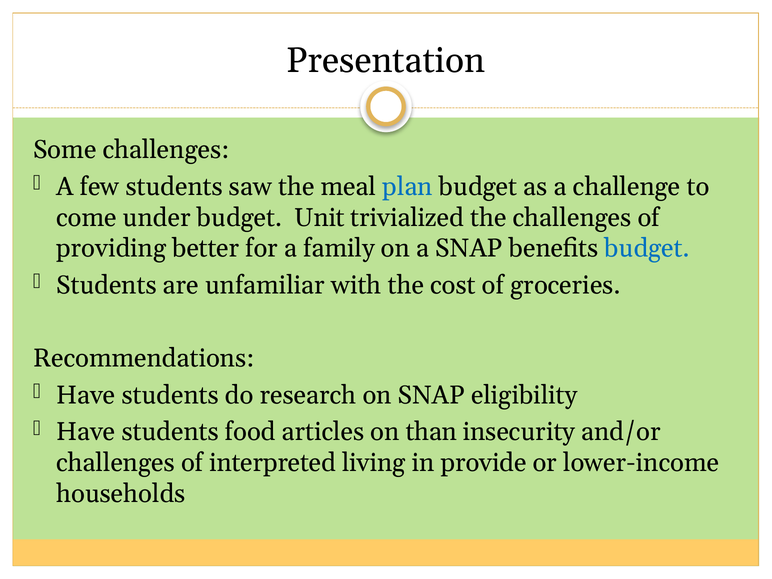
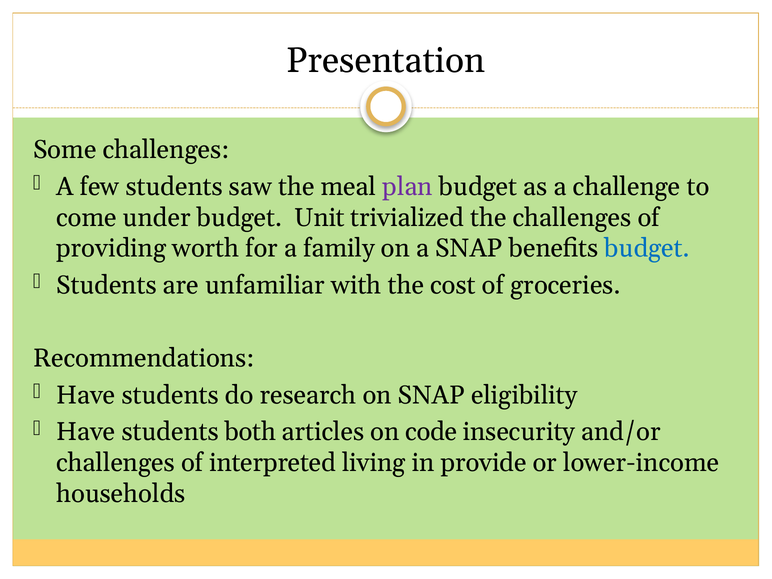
plan colour: blue -> purple (408, 187)
better: better -> worth (206, 248)
food: food -> both (250, 432)
than: than -> code (431, 432)
